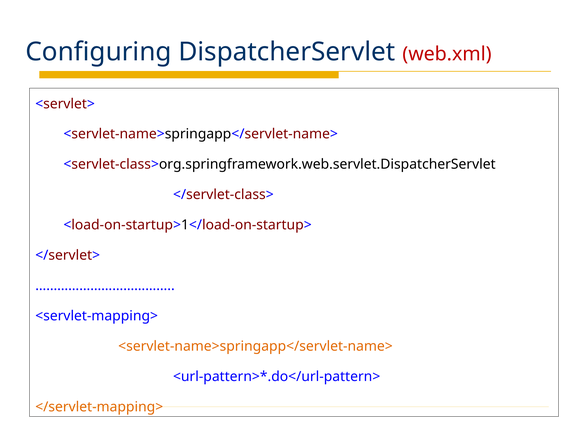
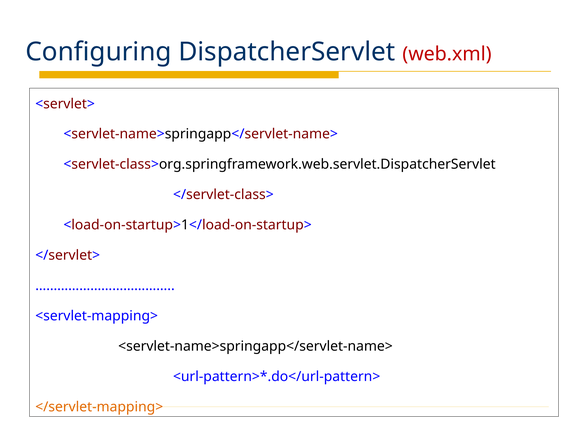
<servlet-name>springapp</servlet-name> colour: orange -> black (255, 346)
